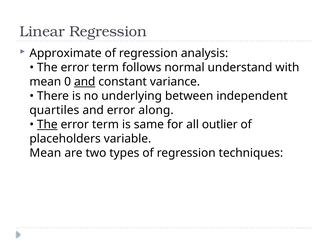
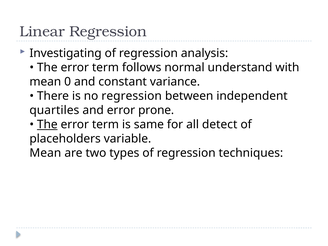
Approximate: Approximate -> Investigating (66, 53)
and underline: present -> none (85, 82)
no underlying: underlying -> regression (132, 96)
along: along -> prone (156, 110)
outlier: outlier -> detect (220, 125)
